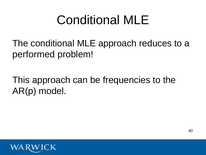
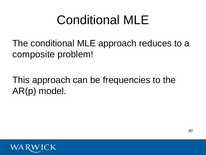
performed: performed -> composite (34, 54)
